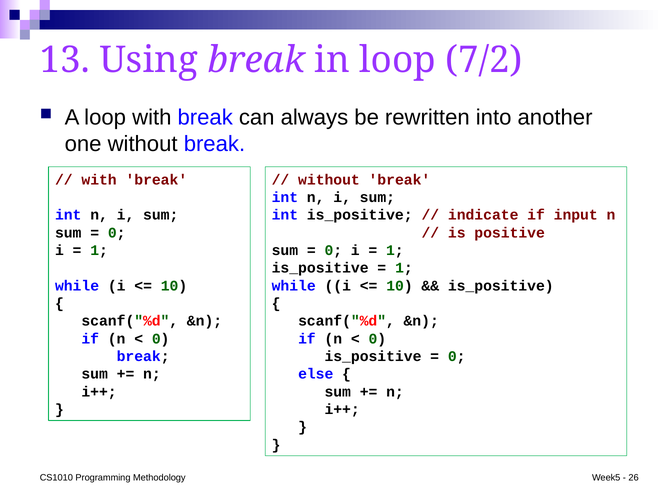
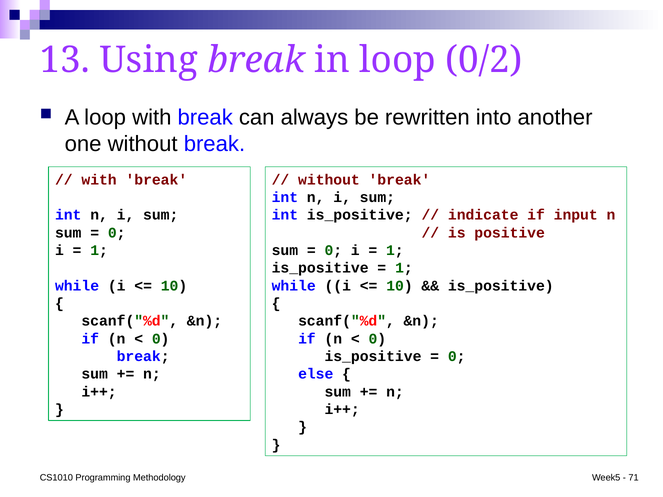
7/2: 7/2 -> 0/2 (484, 60)
26: 26 -> 71 (634, 478)
